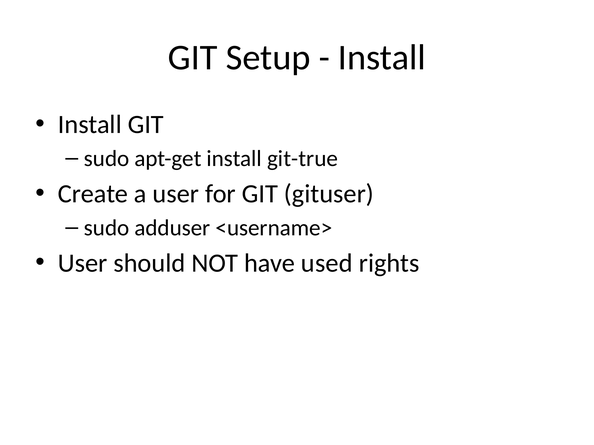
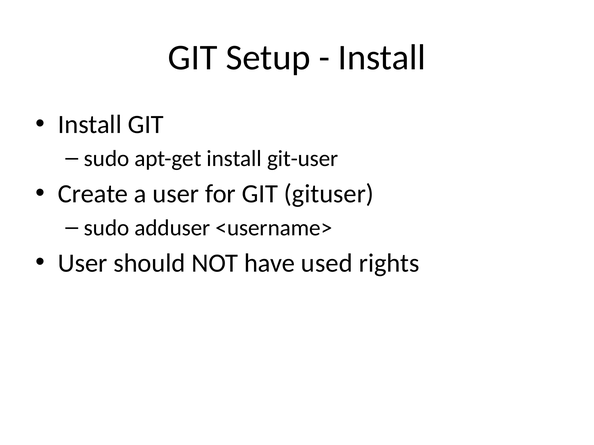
git-true: git-true -> git-user (303, 159)
